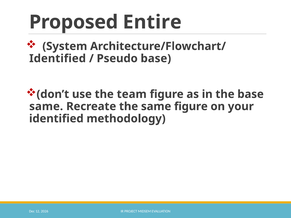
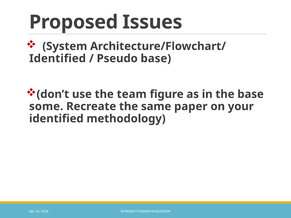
Entire: Entire -> Issues (152, 22)
same: same -> some (46, 107)
same figure: figure -> paper (191, 107)
